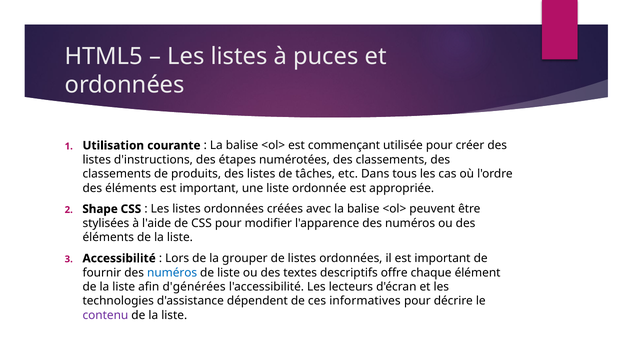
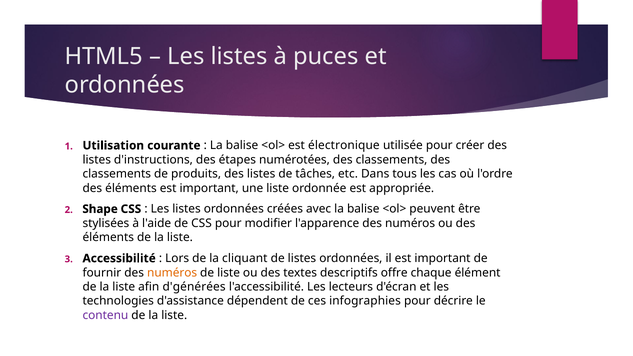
commençant: commençant -> électronique (344, 145)
grouper: grouper -> cliquant (245, 258)
numéros colour: blue -> orange (172, 273)
informatives: informatives -> infographies (365, 301)
